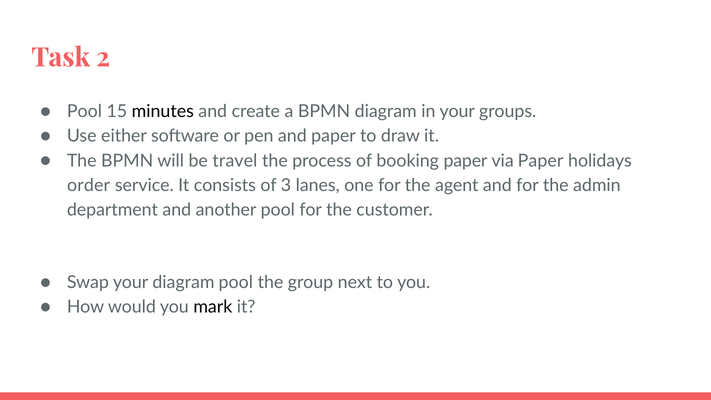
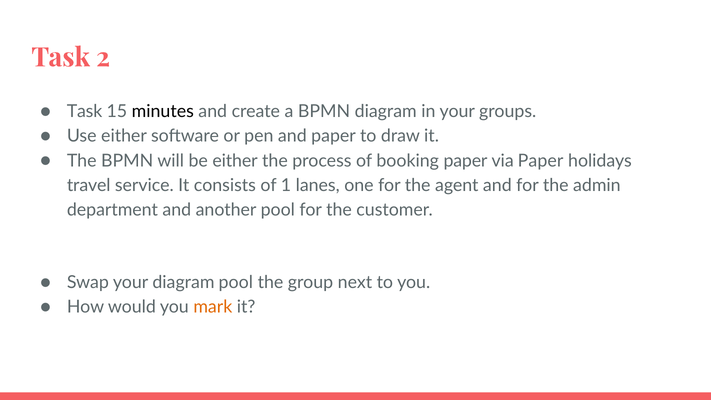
Pool: Pool -> Task (85, 112)
be travel: travel -> either (235, 161)
order: order -> travel (89, 185)
3: 3 -> 1 (286, 185)
mark colour: black -> orange (213, 307)
